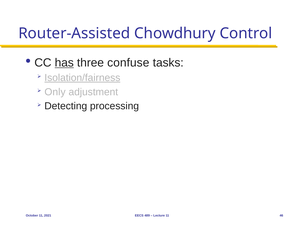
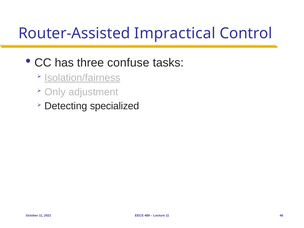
Chowdhury: Chowdhury -> Impractical (175, 33)
has underline: present -> none (64, 63)
processing: processing -> specialized (115, 106)
